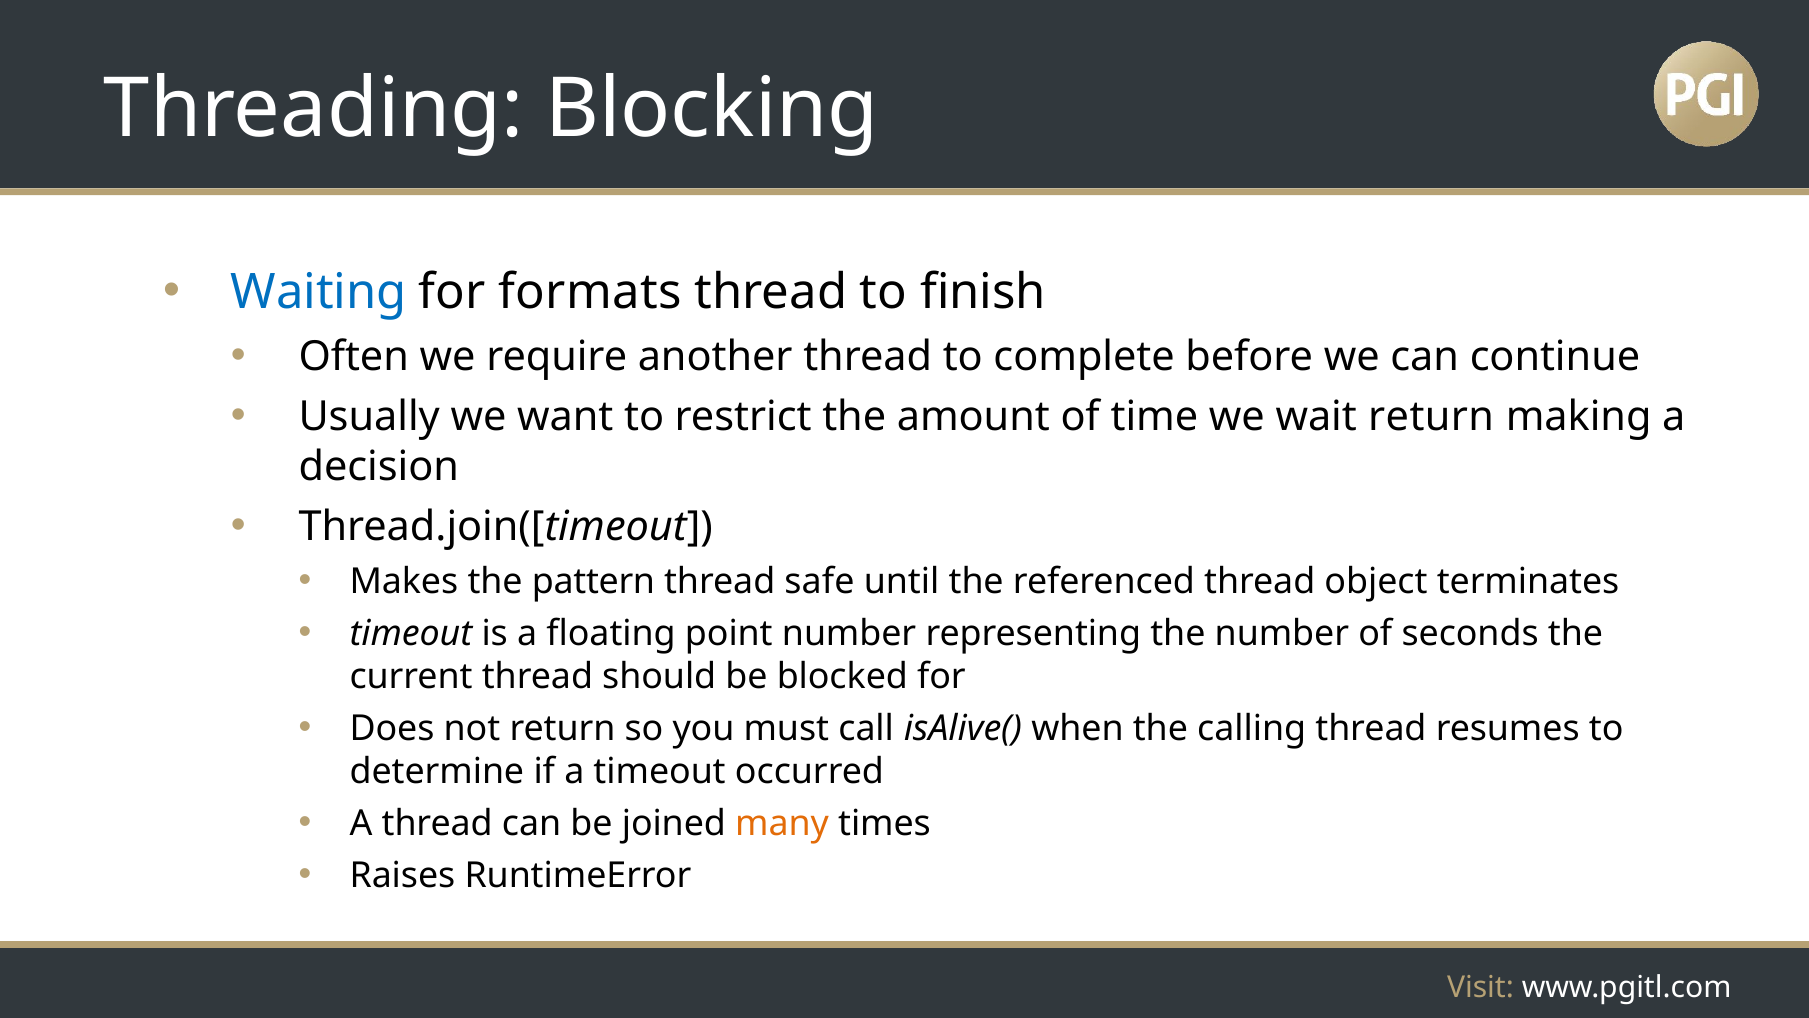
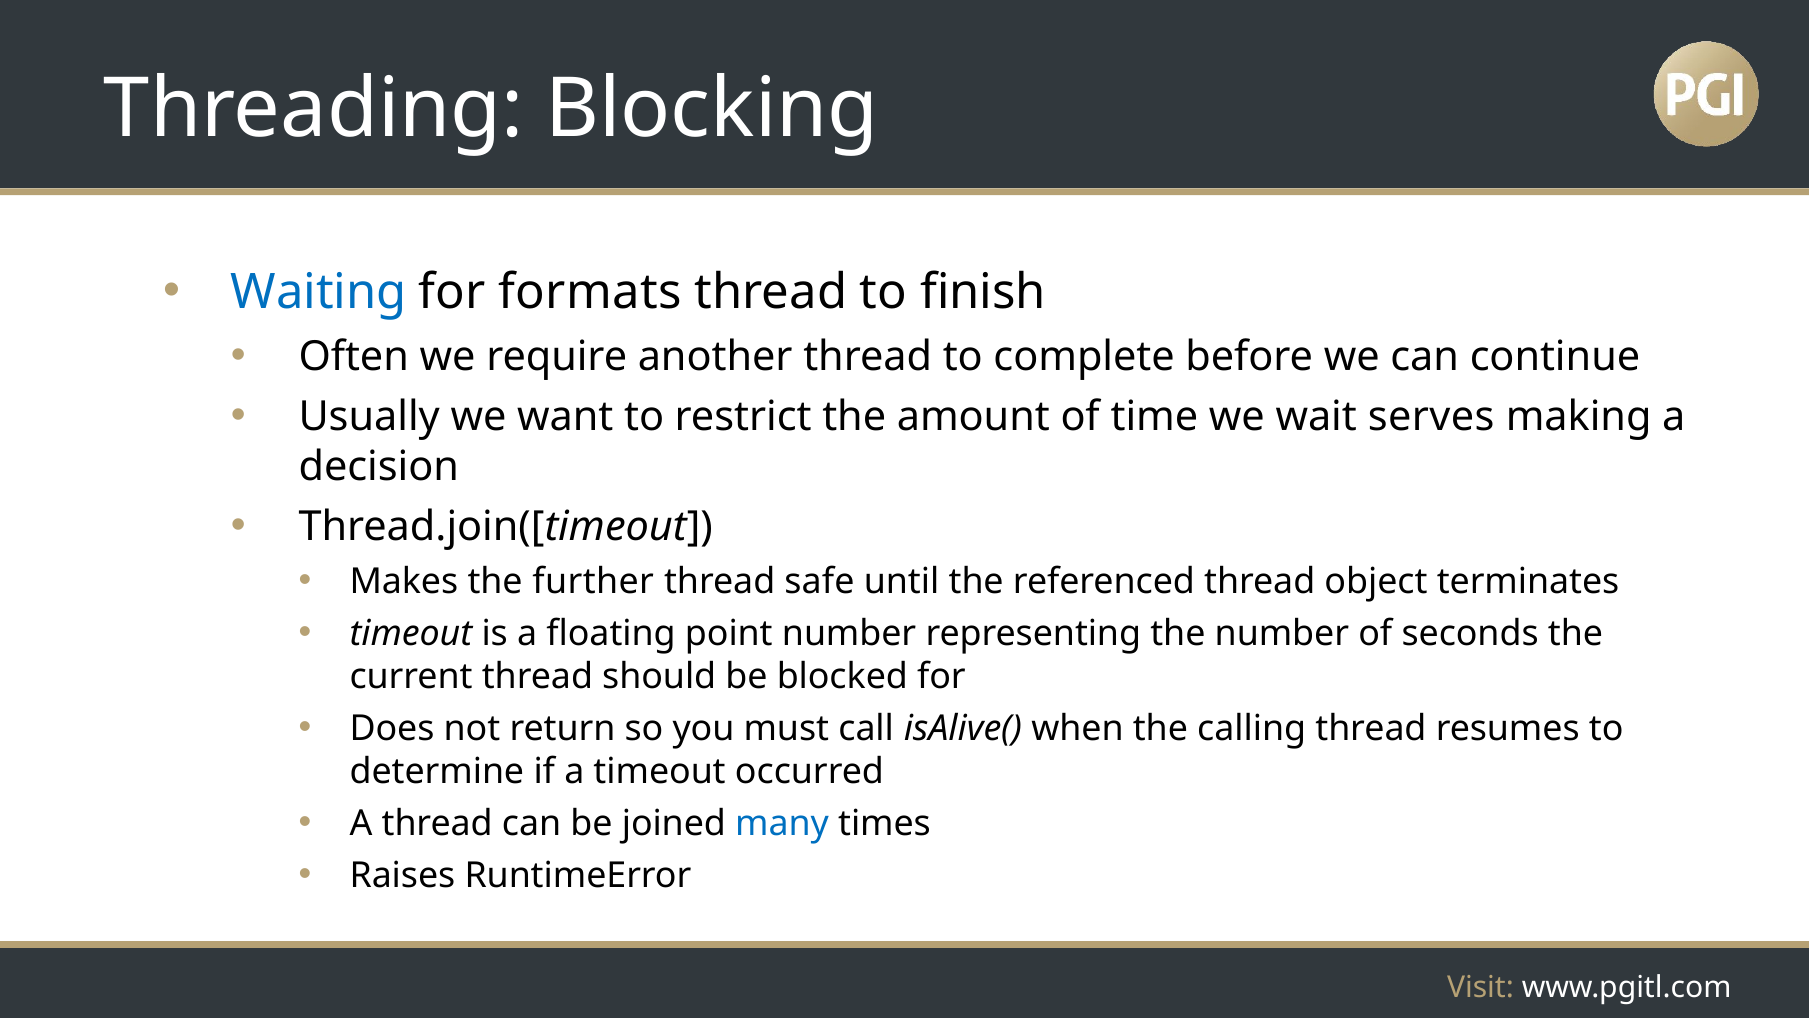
wait return: return -> serves (1431, 417)
pattern: pattern -> further (593, 582)
many colour: orange -> blue (782, 823)
